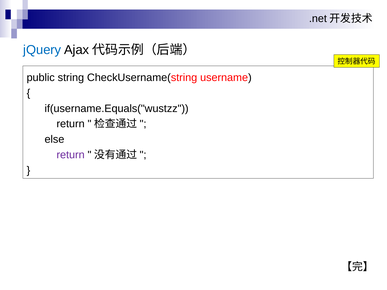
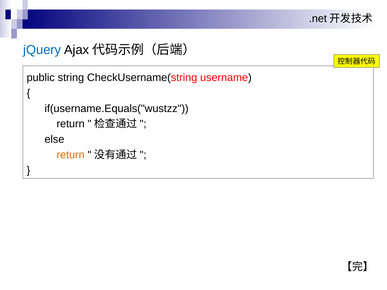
return colour: purple -> orange (71, 155)
